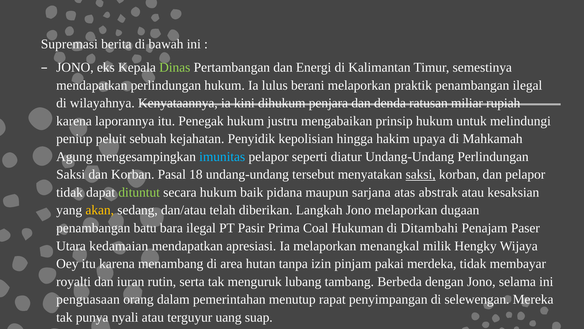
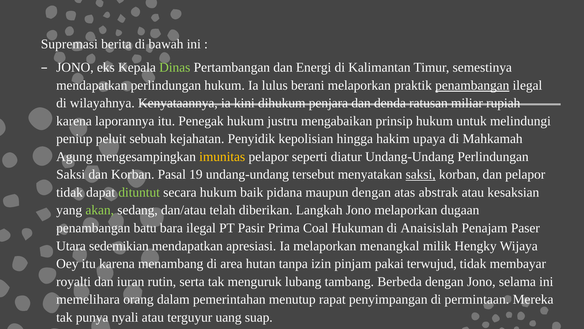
penambangan underline: none -> present (472, 85)
imunitas colour: light blue -> yellow (222, 156)
18: 18 -> 19 (196, 174)
maupun sarjana: sarjana -> dengan (371, 192)
akan colour: yellow -> light green (100, 210)
Ditambahi: Ditambahi -> Anaisislah (429, 228)
kedamaian: kedamaian -> sedemikian (119, 246)
merdeka: merdeka -> terwujud (432, 263)
penguasaan: penguasaan -> memelihara (88, 299)
selewengan: selewengan -> permintaan (477, 299)
